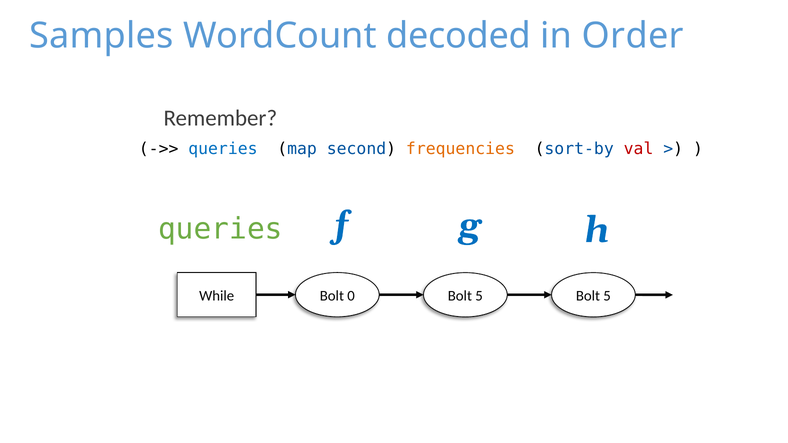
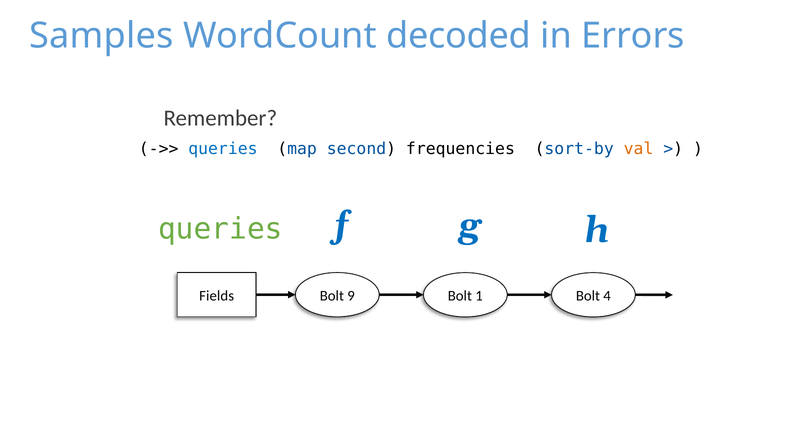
Order: Order -> Errors (633, 36)
frequencies colour: orange -> black (460, 149)
val colour: red -> orange (639, 149)
While: While -> Fields (217, 296)
0: 0 -> 9 (351, 296)
5: 5 -> 1 (479, 296)
5: 5 -> 4 (607, 296)
